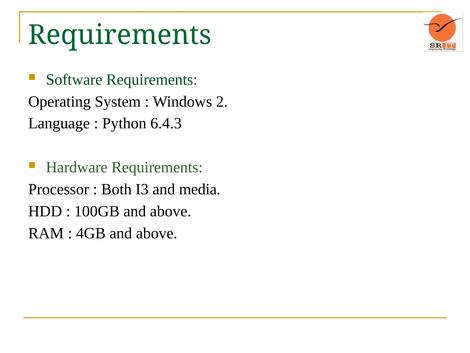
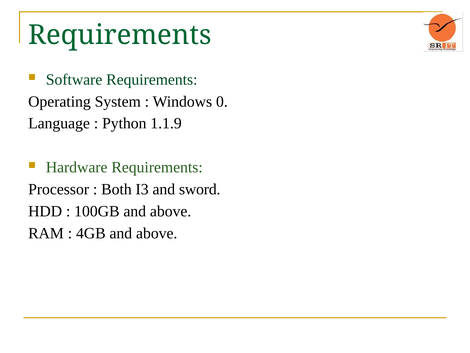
2: 2 -> 0 (222, 101)
6.4.3: 6.4.3 -> 1.1.9 (166, 123)
media: media -> sword (200, 189)
